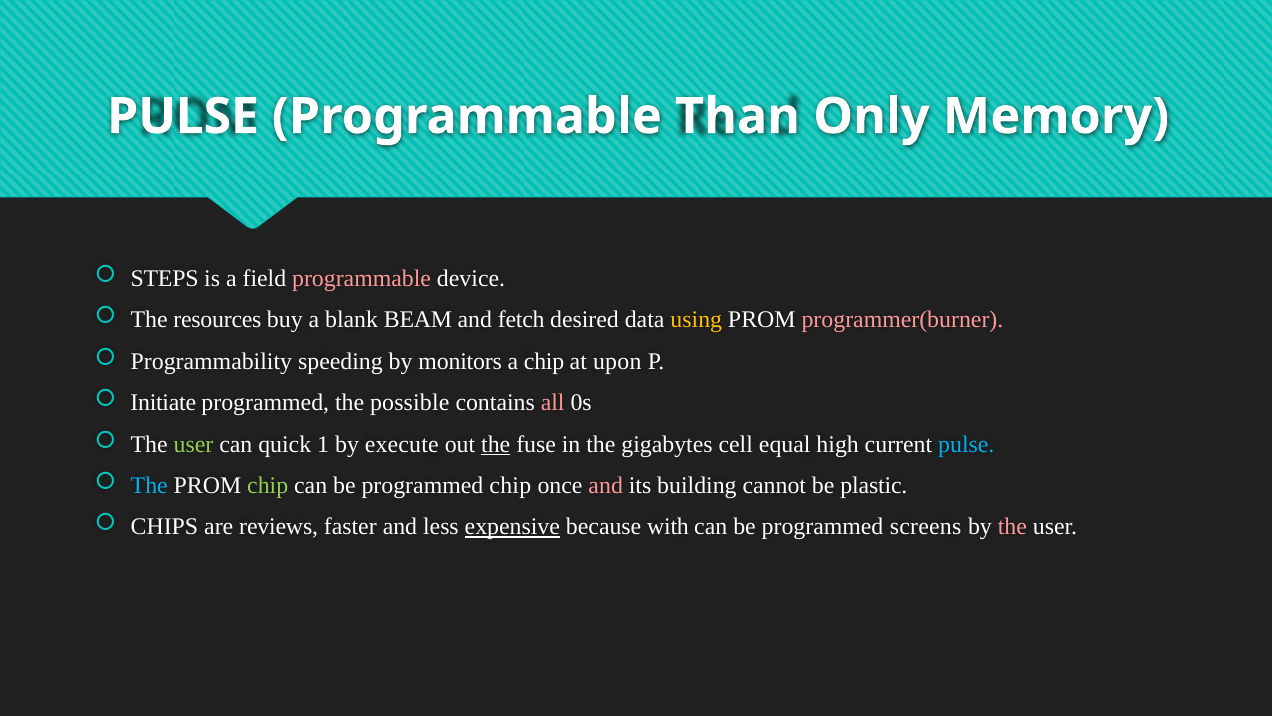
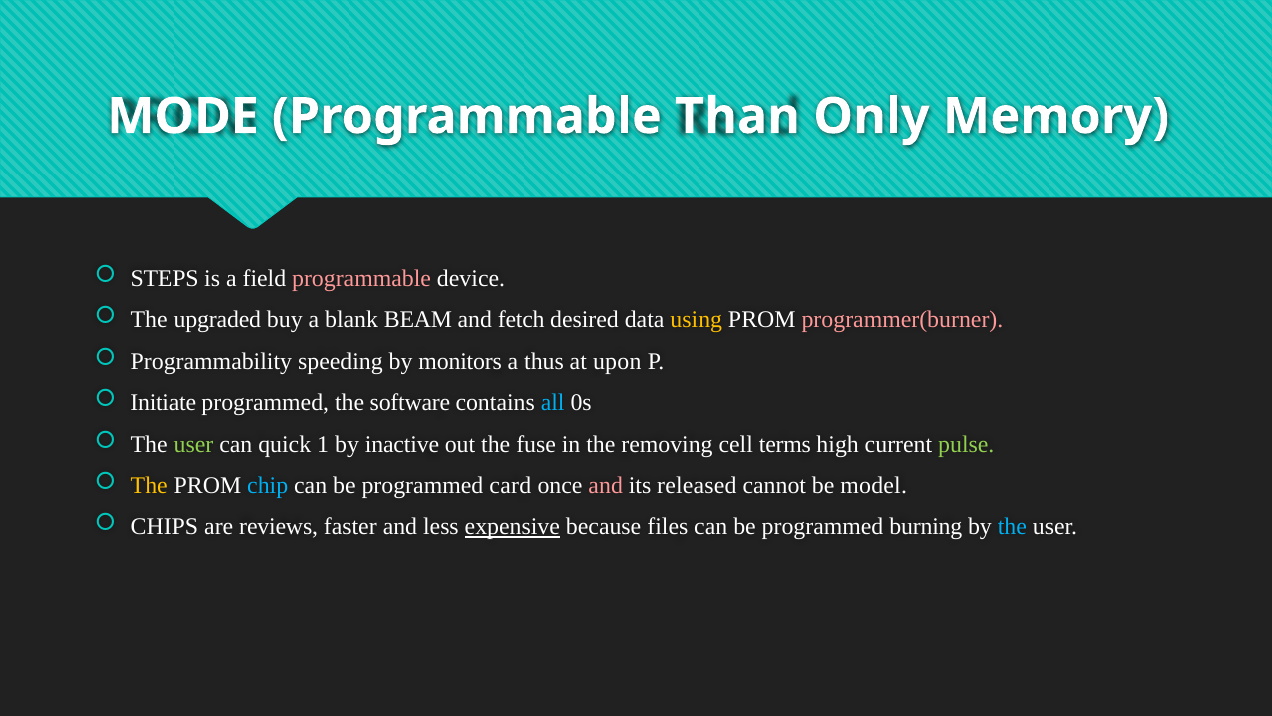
PULSE: PULSE -> MODE (183, 116)
resources: resources -> upgraded (217, 320)
a chip: chip -> thus (544, 361)
possible: possible -> software (410, 402)
all colour: pink -> light blue (553, 402)
execute: execute -> inactive (402, 444)
the underline: present -> none (496, 444)
gigabytes: gigabytes -> removing (667, 444)
equal: equal -> terms (785, 444)
pulse colour: light blue -> light green (966, 444)
The colour: light blue -> yellow (149, 485)
chip colour: light green -> light blue (268, 485)
programmed chip: chip -> card (510, 485)
building: building -> released (697, 485)
plastic: plastic -> model (874, 485)
with: with -> files (668, 527)
screens: screens -> burning (926, 527)
the colour: pink -> light blue (1012, 527)
